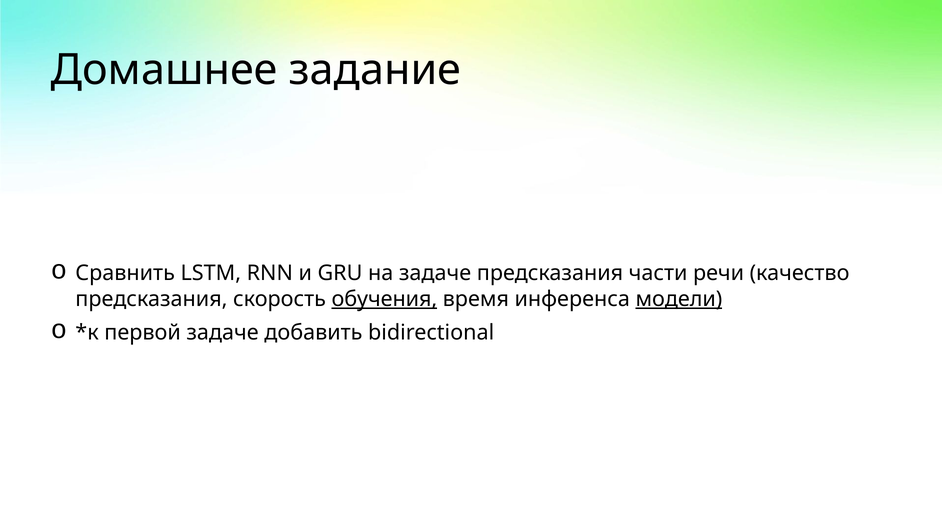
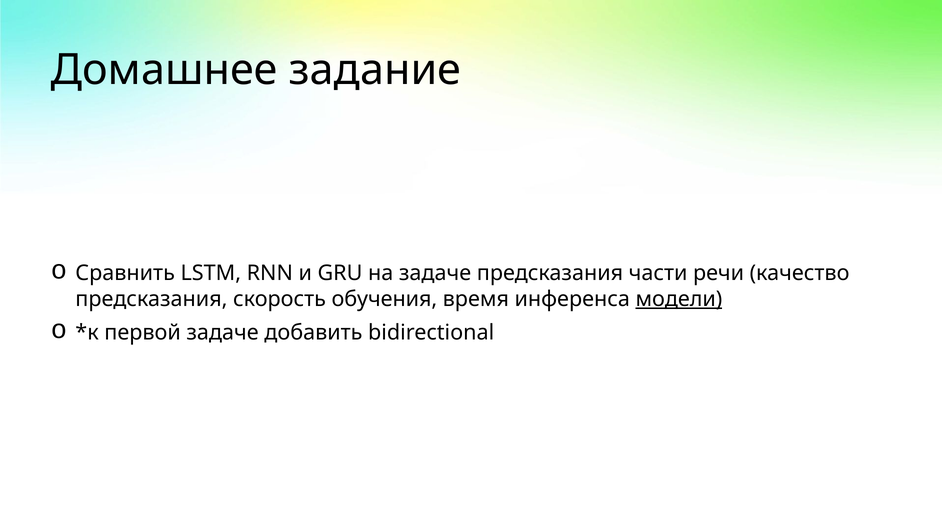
обучения underline: present -> none (384, 299)
